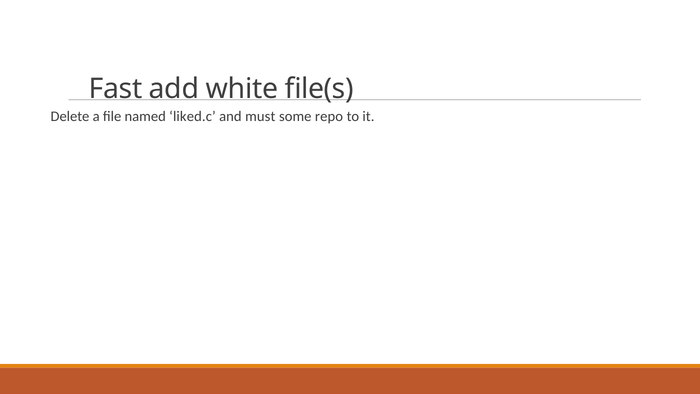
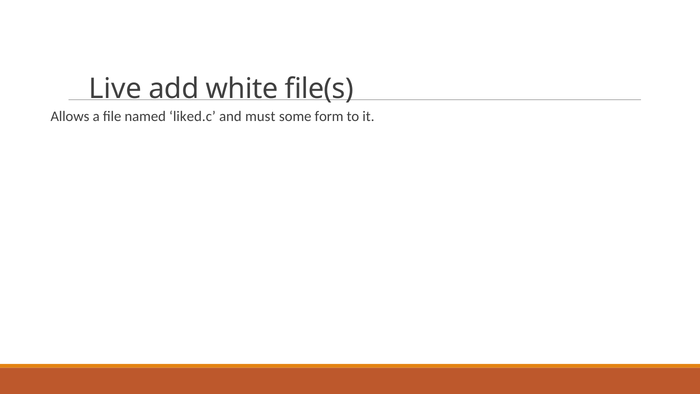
Fast: Fast -> Live (115, 89)
Delete: Delete -> Allows (70, 117)
repo: repo -> form (329, 117)
